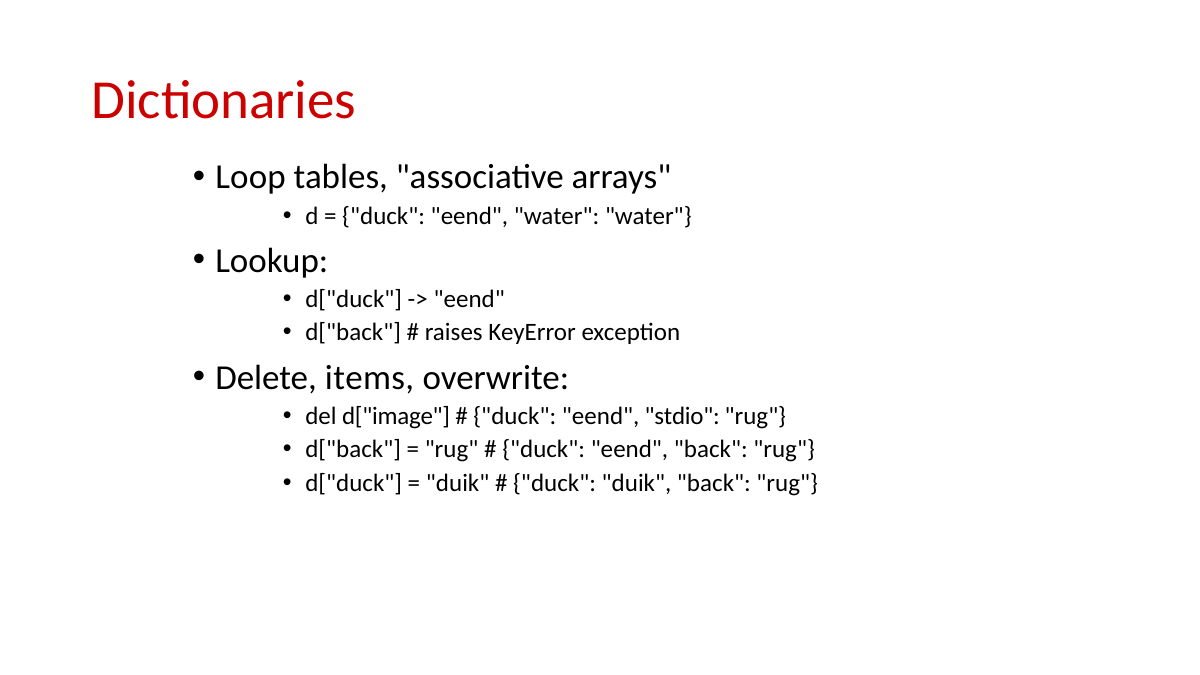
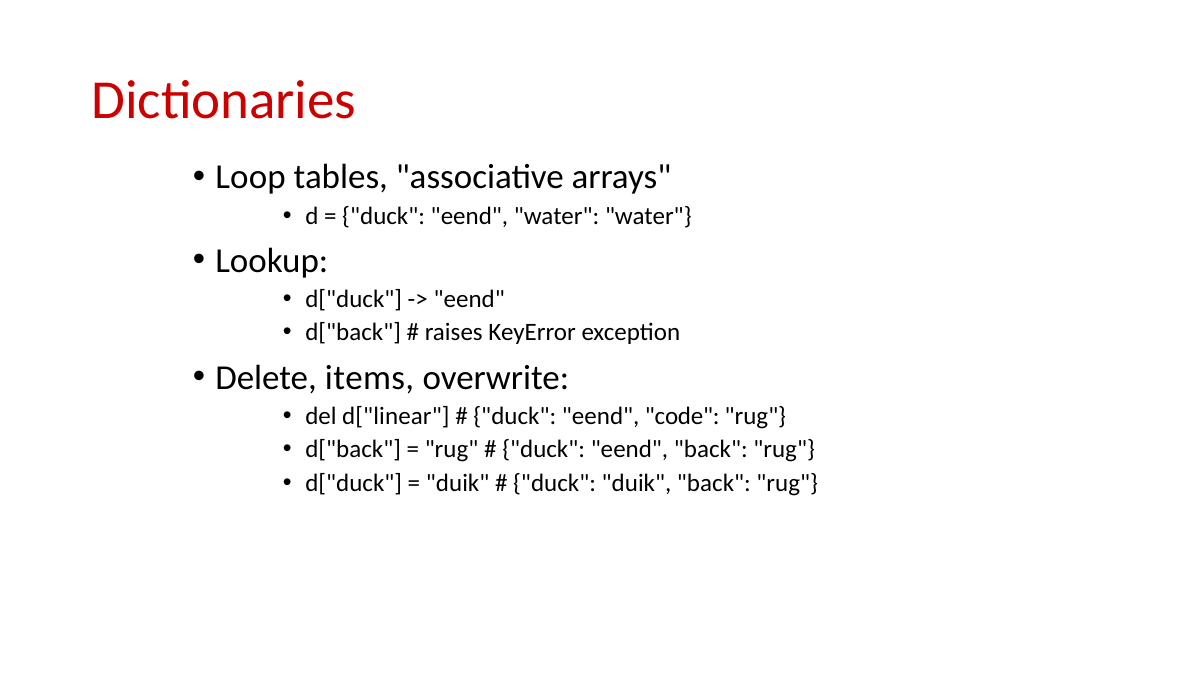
d["image: d["image -> d["linear (396, 416)
stdio: stdio -> code (682, 416)
